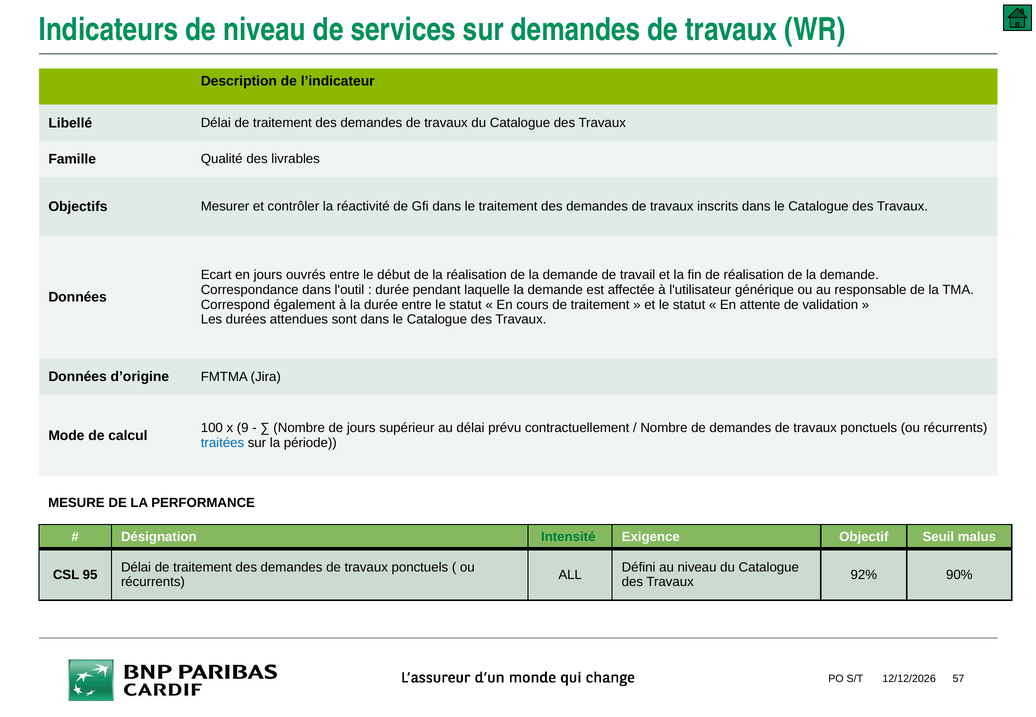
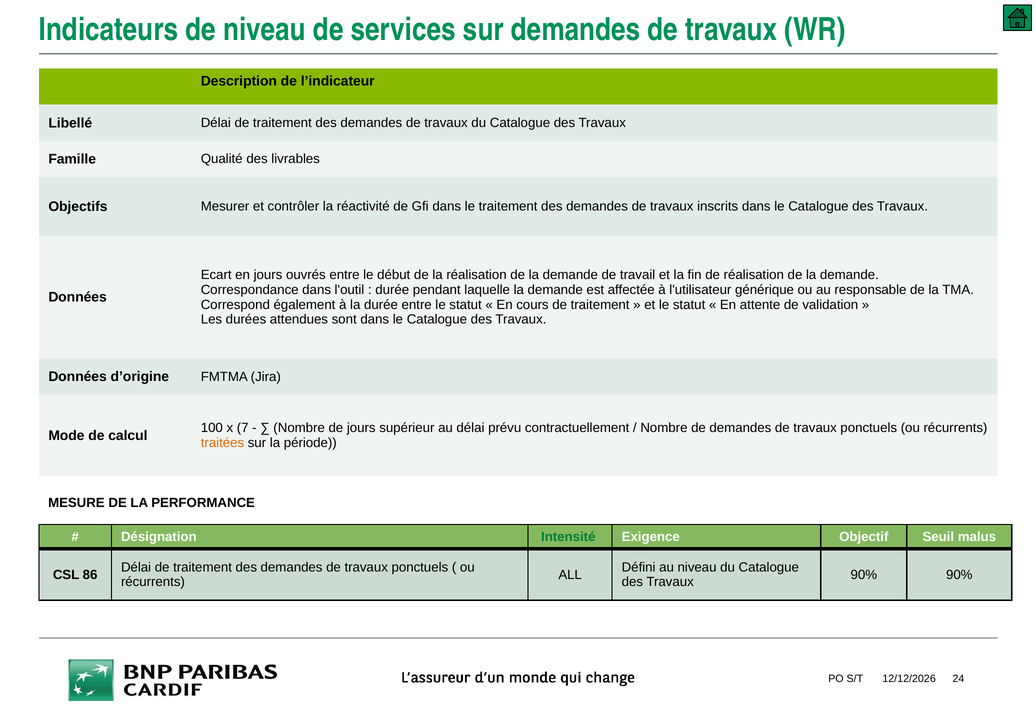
9: 9 -> 7 (243, 428)
traitées colour: blue -> orange (223, 443)
95: 95 -> 86 (90, 575)
92%: 92% -> 90% (864, 575)
57: 57 -> 24 (958, 679)
